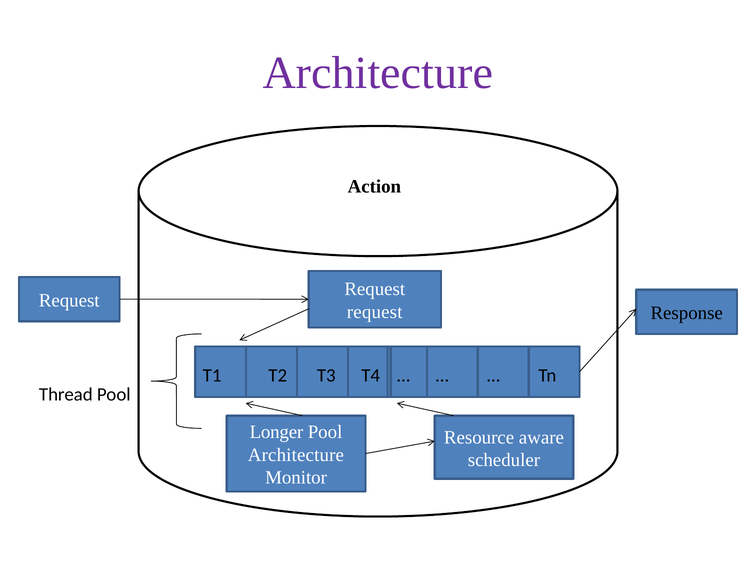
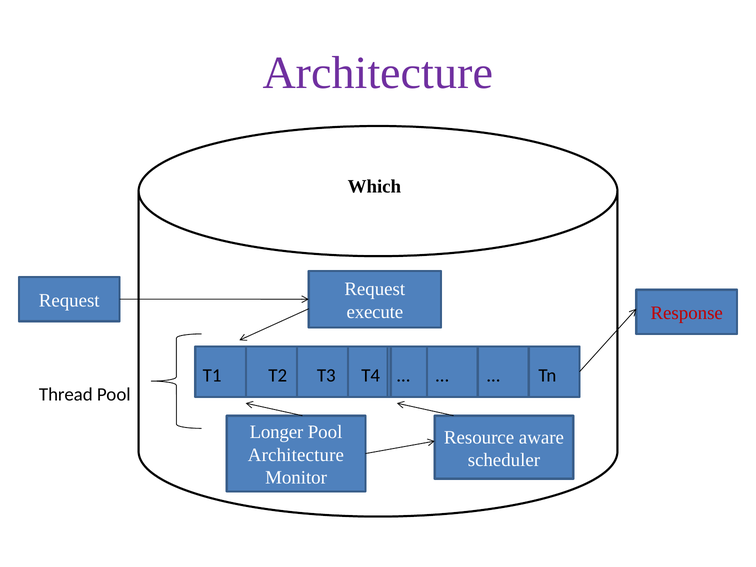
Action: Action -> Which (374, 186)
request: request -> execute (375, 312)
Response colour: black -> red (687, 313)
